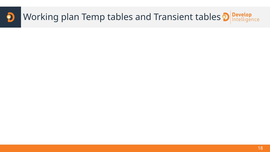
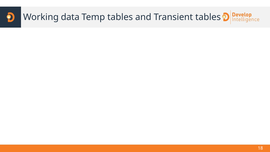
plan: plan -> data (70, 17)
